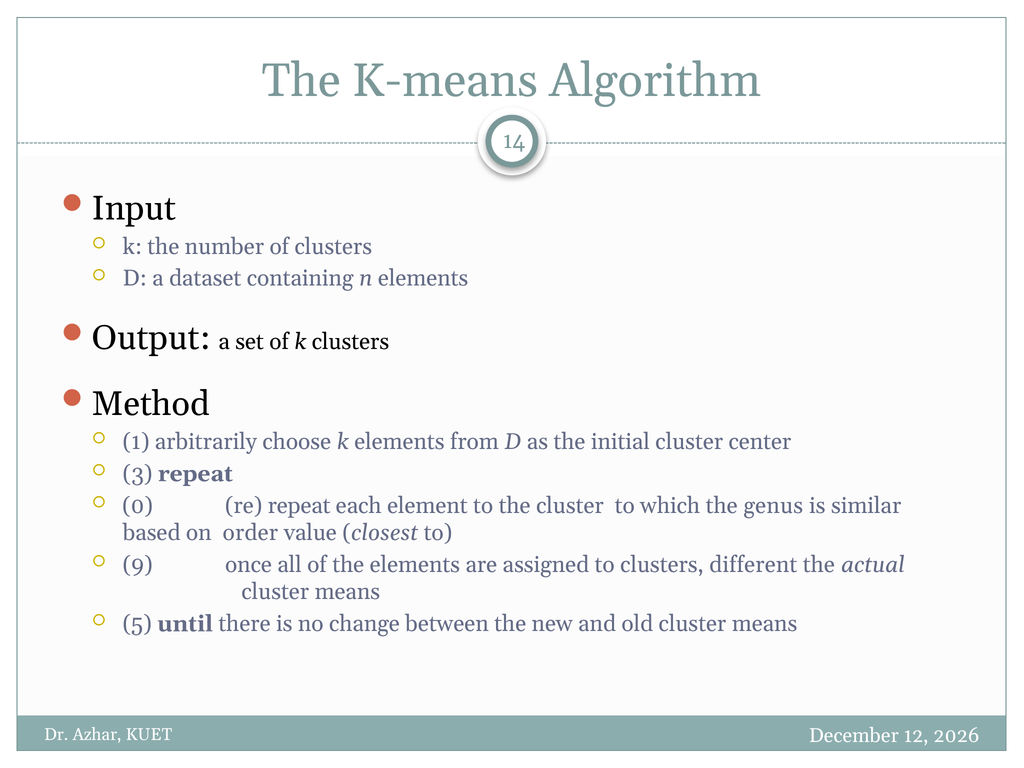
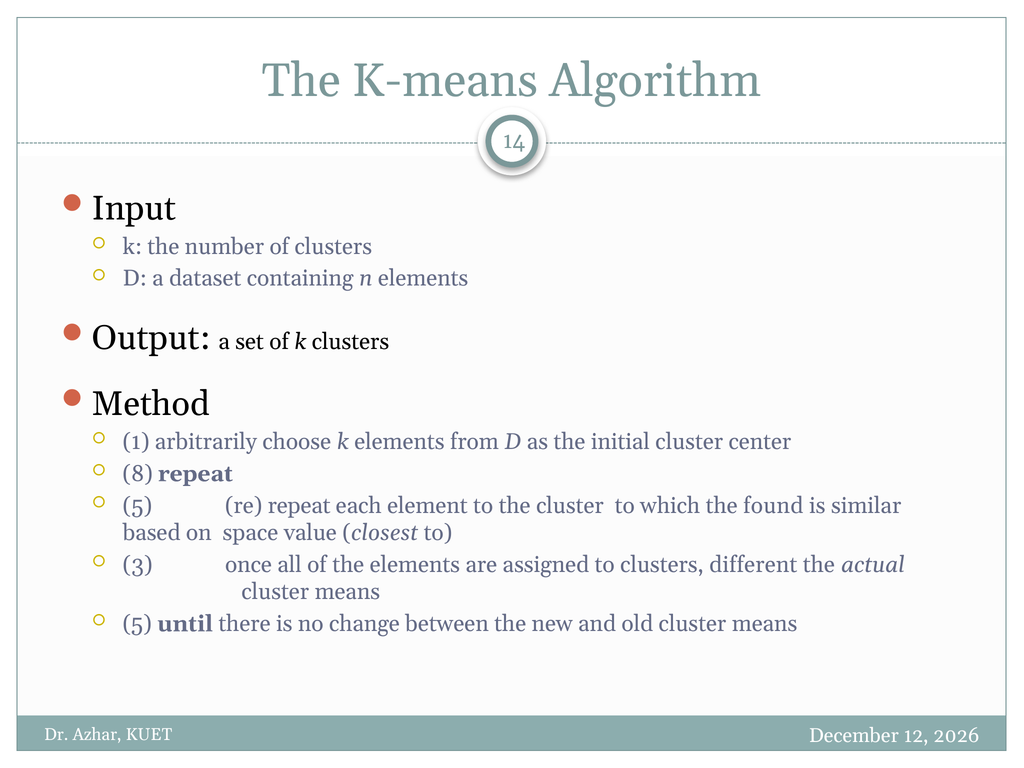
3: 3 -> 8 (138, 474)
0: 0 -> 5 (137, 506)
genus: genus -> found (773, 506)
order: order -> space (250, 533)
9: 9 -> 3 (138, 565)
